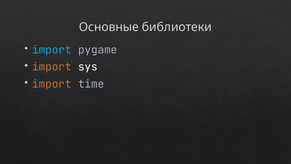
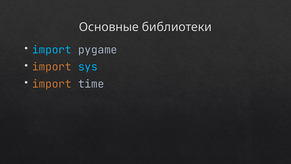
sys colour: white -> light blue (88, 67)
